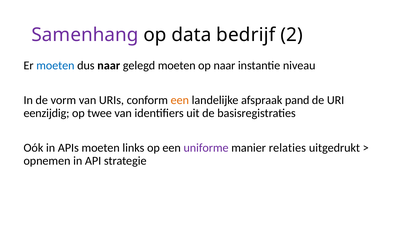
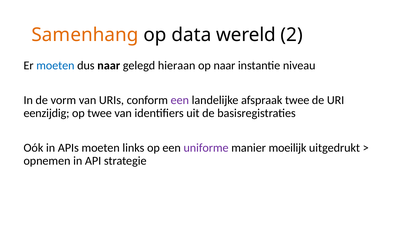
Samenhang colour: purple -> orange (85, 35)
bedrijf: bedrijf -> wereld (246, 35)
gelegd moeten: moeten -> hieraan (177, 65)
een colour: orange -> purple (180, 100)
afspraak pand: pand -> twee (297, 100)
relaties: relaties -> moeilijk (288, 148)
